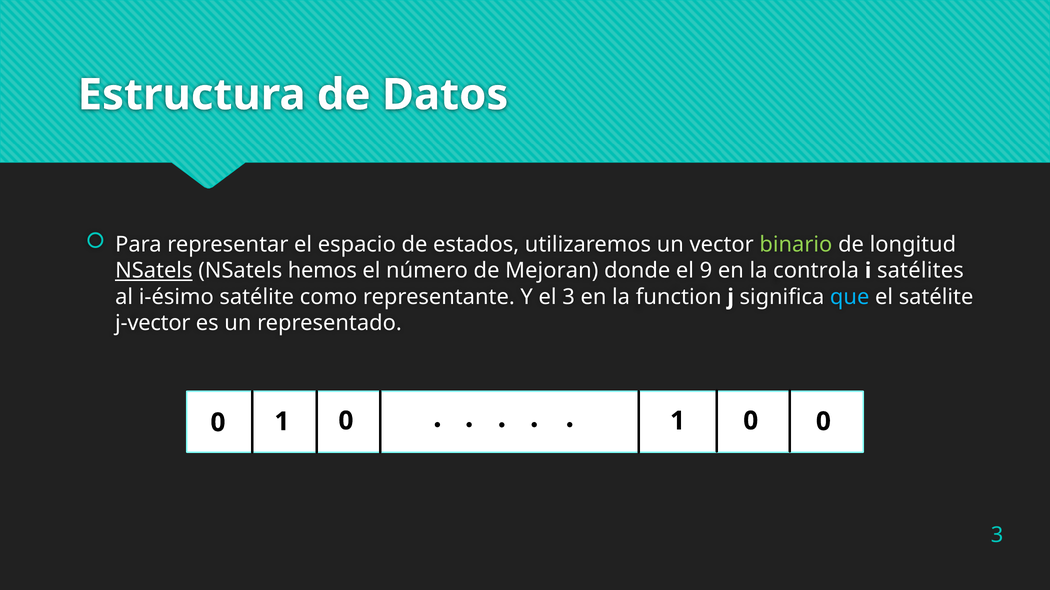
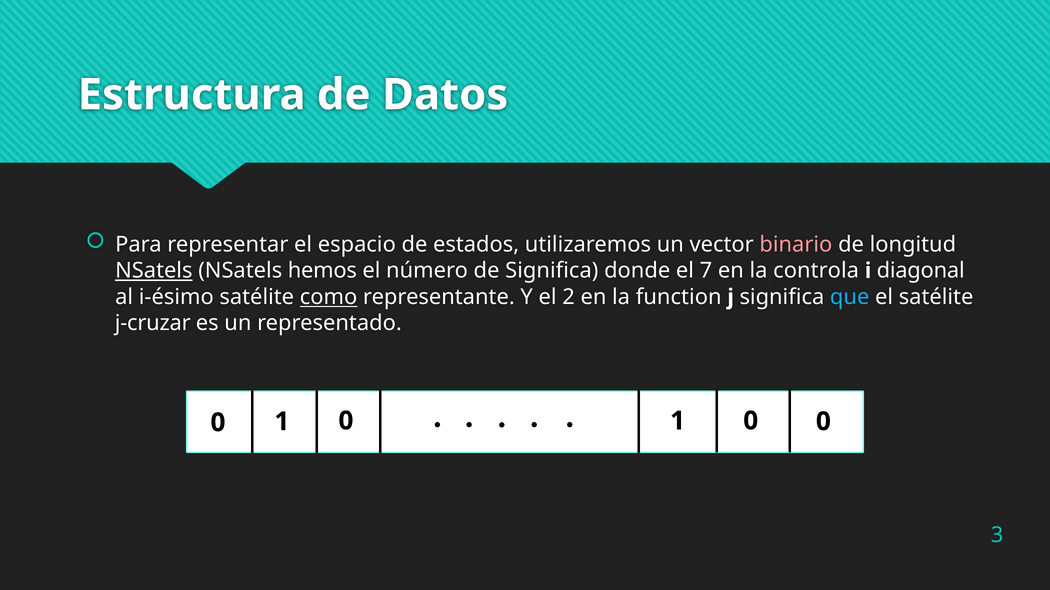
binario colour: light green -> pink (796, 245)
de Mejoran: Mejoran -> Significa (552, 271)
9: 9 -> 7 (706, 271)
satélites: satélites -> diagonal (921, 271)
como underline: none -> present (329, 297)
el 3: 3 -> 2 (569, 297)
j-vector: j-vector -> j-cruzar (153, 324)
